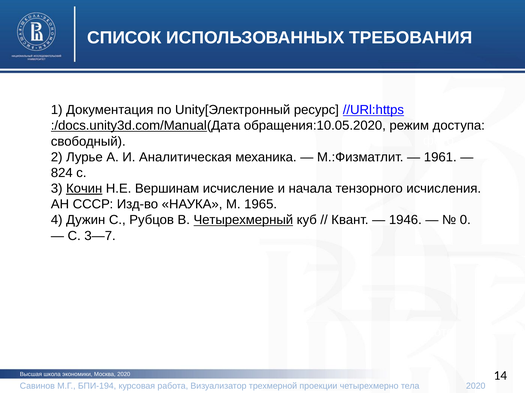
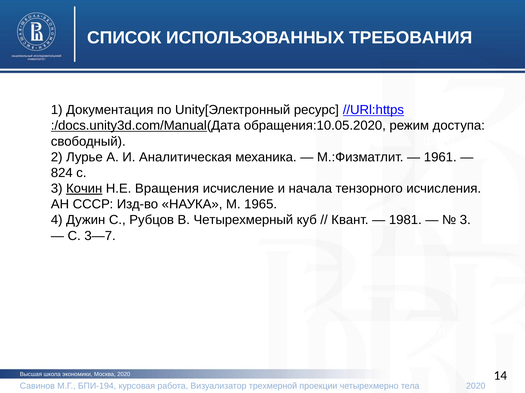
Вершинам: Вершинам -> Вращения (167, 189)
Четырехмерный underline: present -> none (243, 220)
1946: 1946 -> 1981 (405, 220)
0: 0 -> 3 (465, 220)
